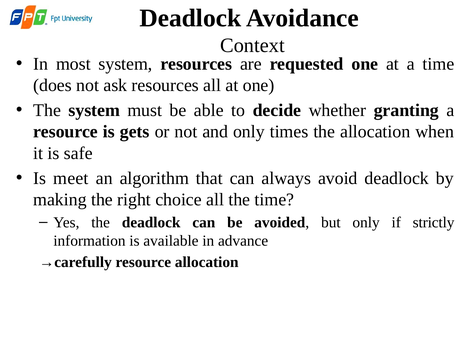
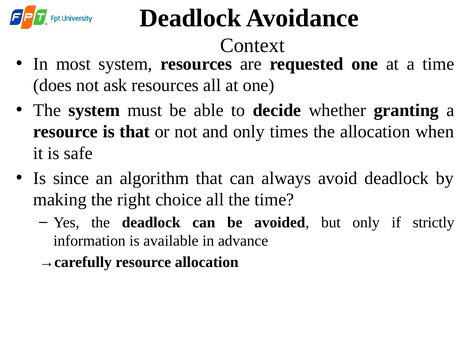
is gets: gets -> that (135, 132)
meet: meet -> since (71, 178)
